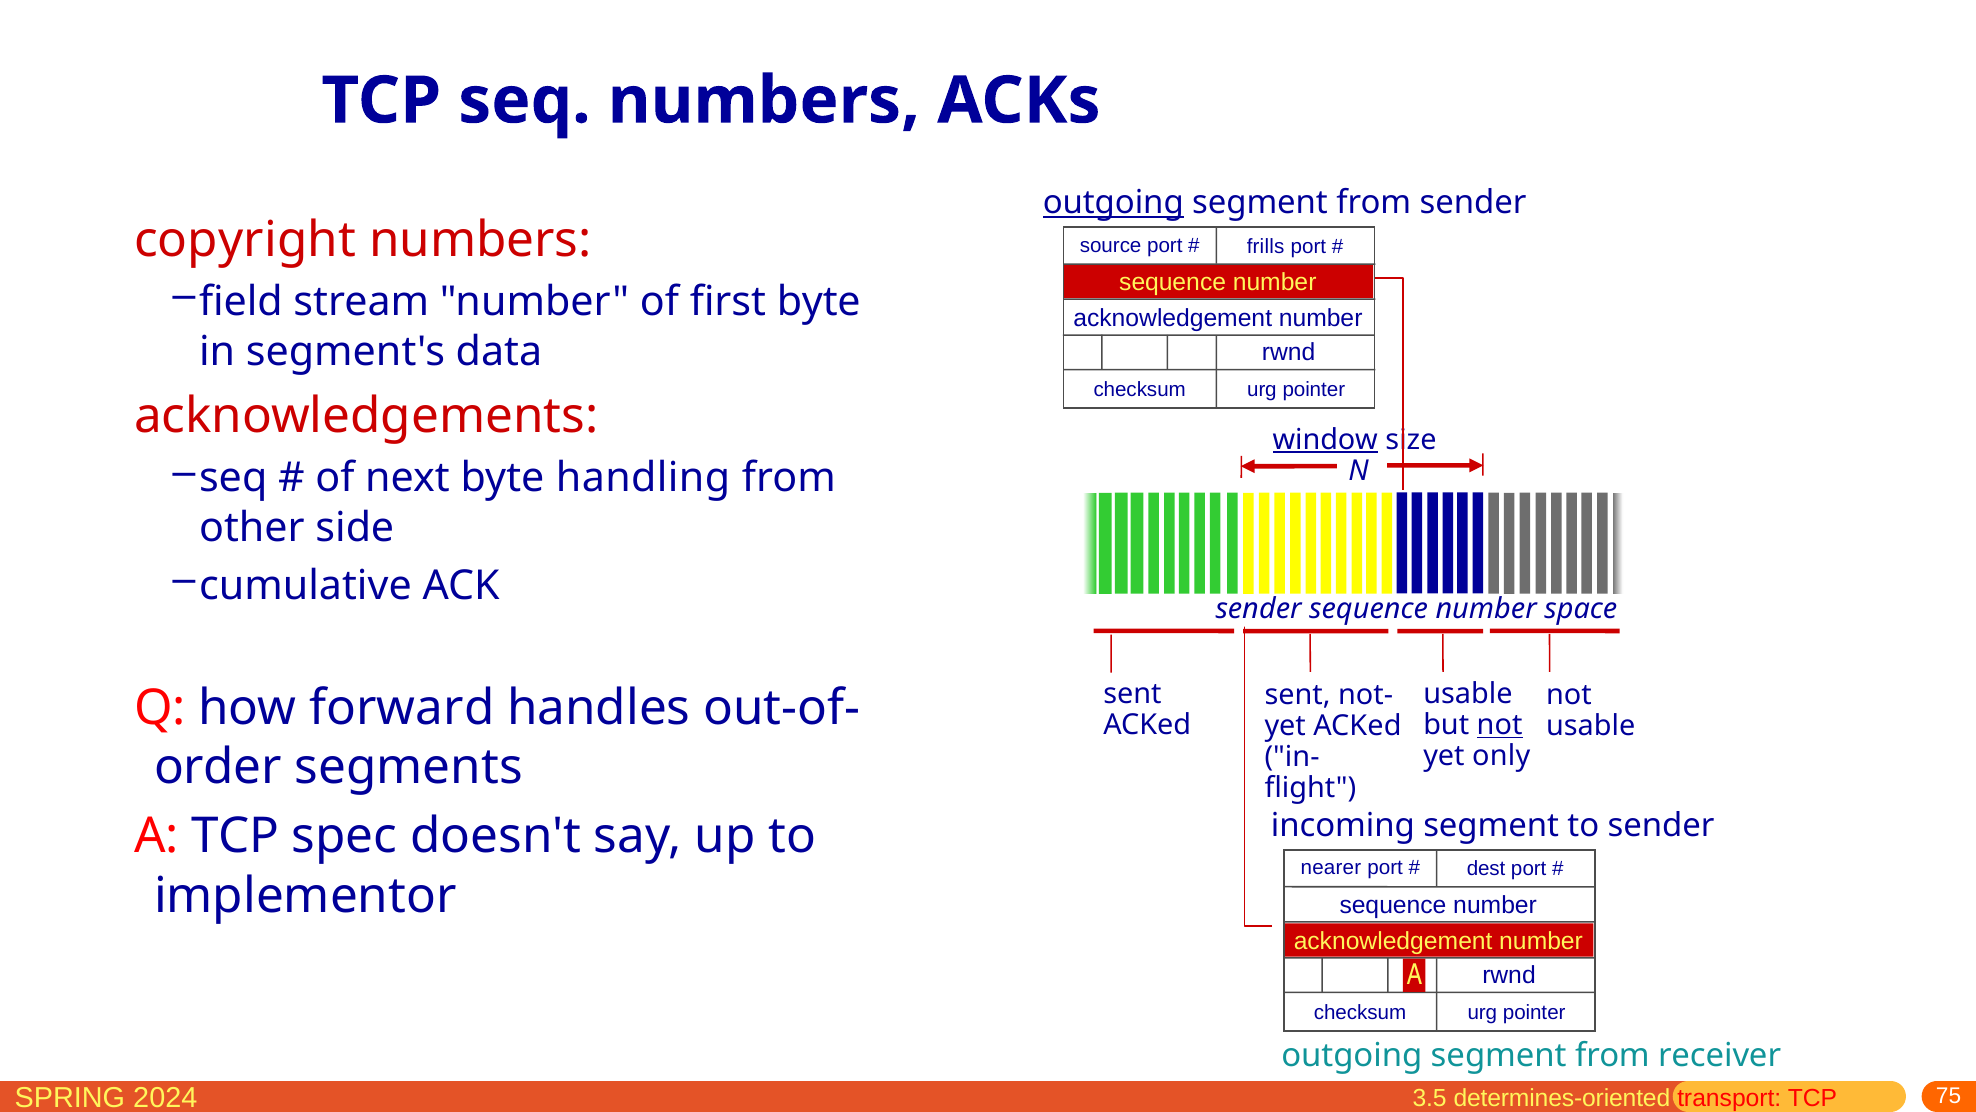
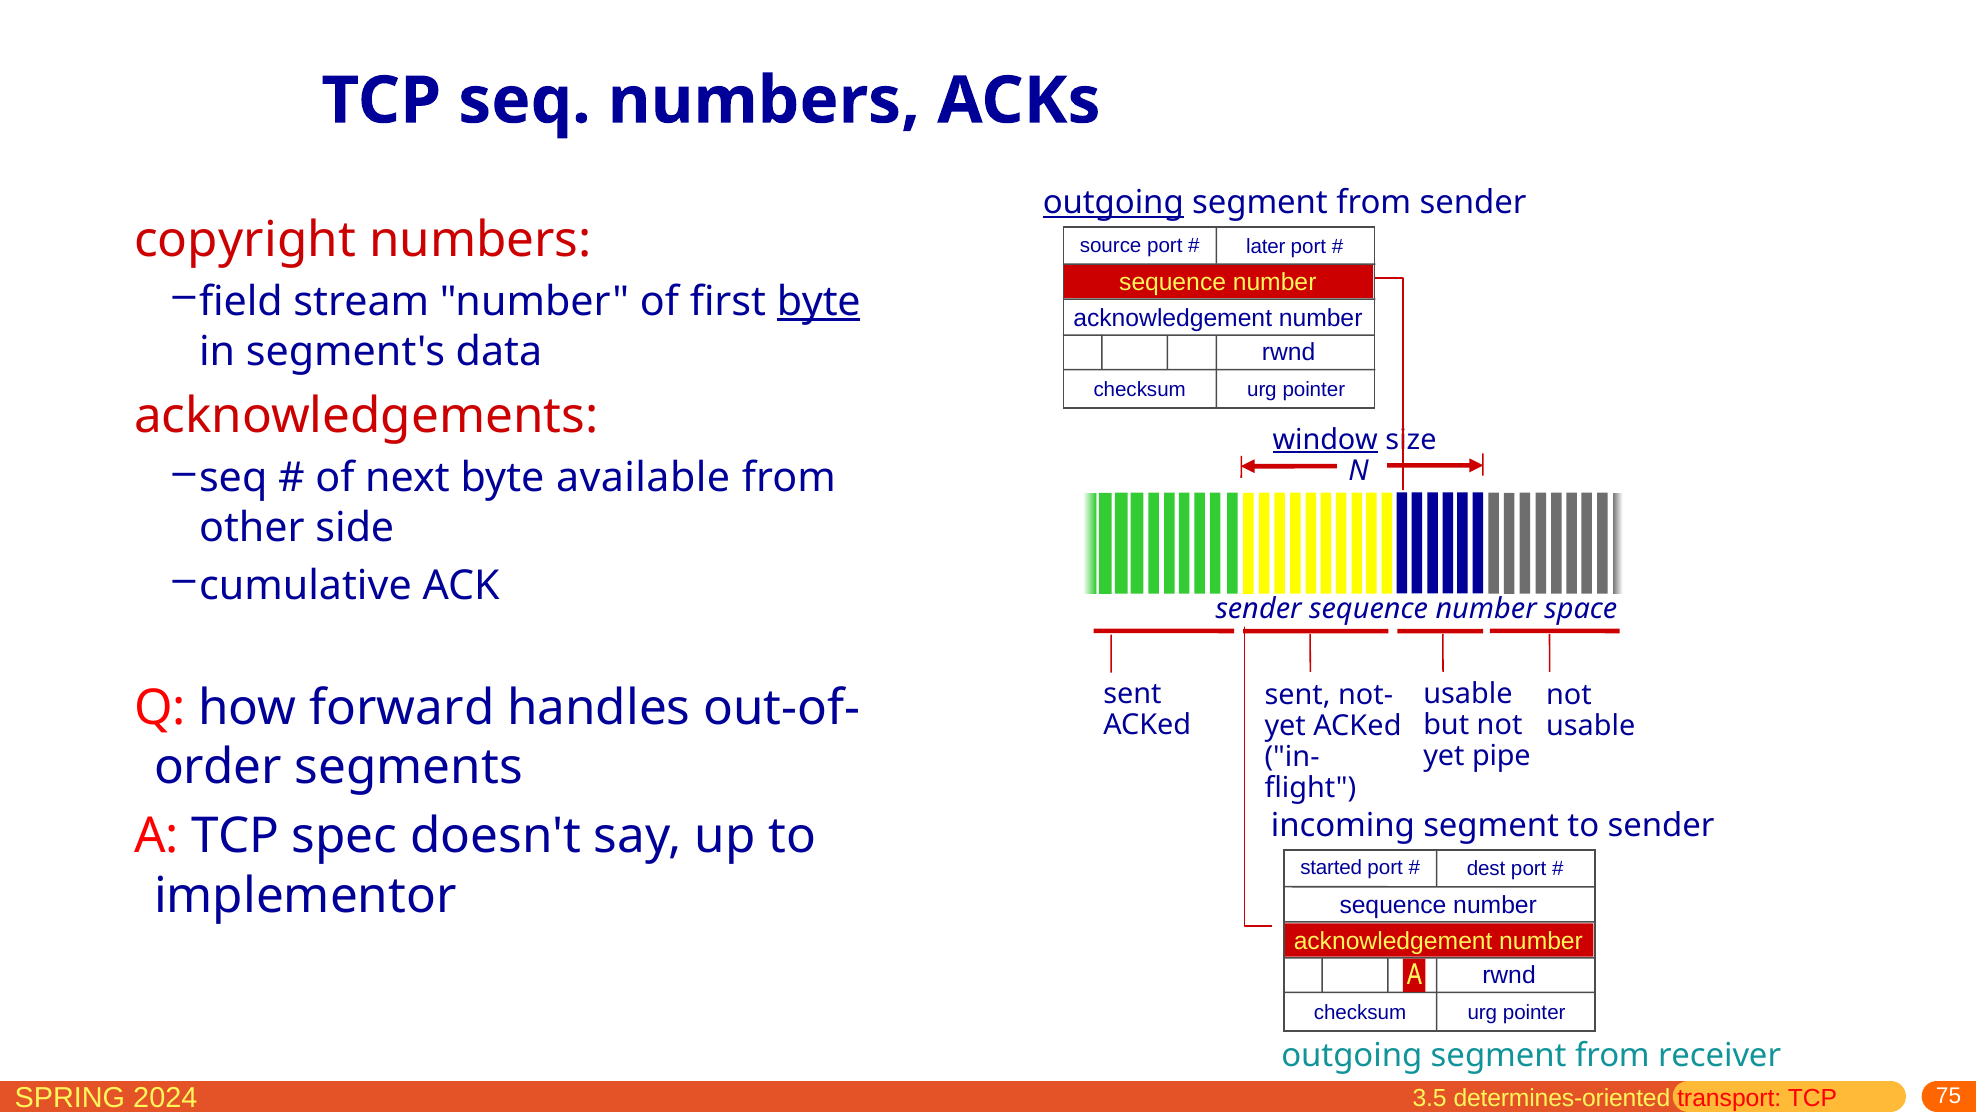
frills: frills -> later (1266, 246)
byte underline: none -> present (819, 302)
handling: handling -> available (643, 478)
not underline: present -> none (1500, 725)
only: only -> pipe (1501, 756)
nearer: nearer -> started (1331, 868)
